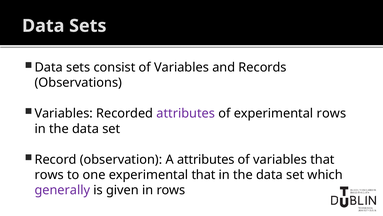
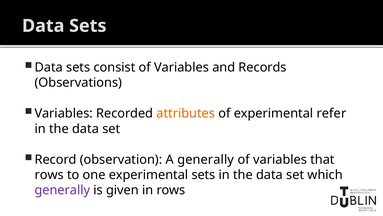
attributes colour: purple -> orange (186, 113)
experimental rows: rows -> refer (331, 113)
A attributes: attributes -> generally (206, 159)
experimental that: that -> sets (203, 174)
